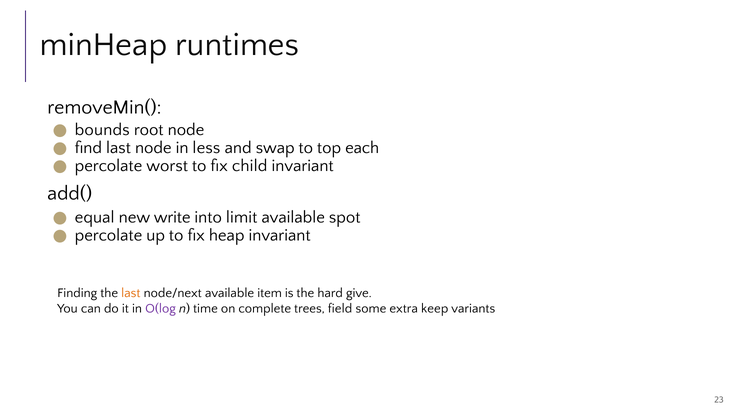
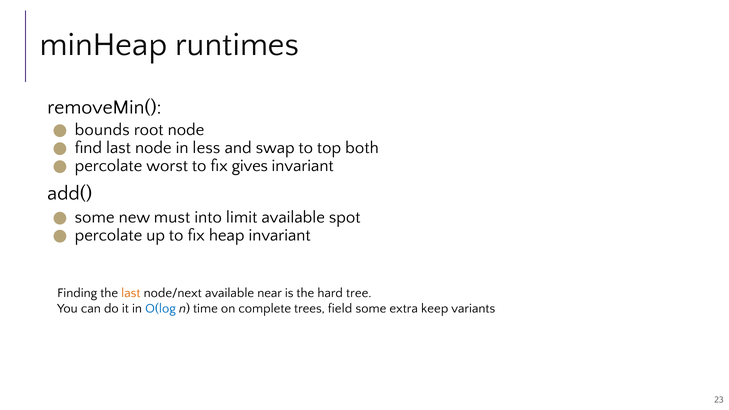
each: each -> both (362, 148)
child: child -> gives (250, 166)
equal: equal -> some (95, 217)
write: write -> must (172, 217)
item: item -> near (270, 293)
give: give -> tree (359, 293)
O(log colour: purple -> blue (160, 308)
